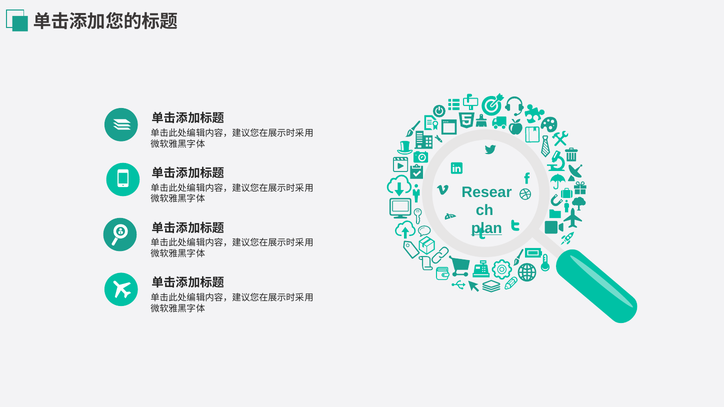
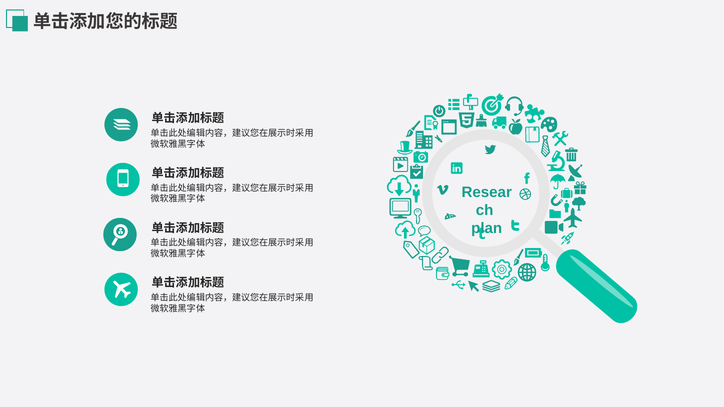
plan underline: present -> none (487, 228)
